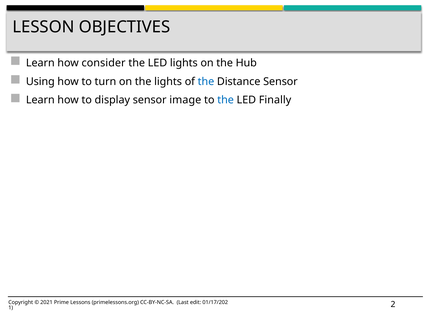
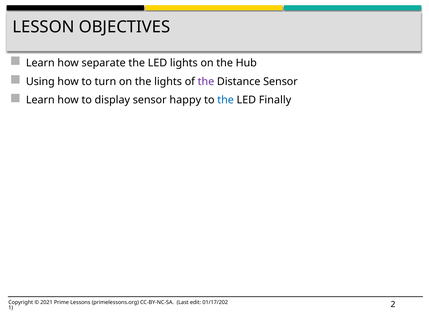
consider: consider -> separate (104, 63)
the colour: blue -> purple (206, 81)
image: image -> happy (185, 100)
